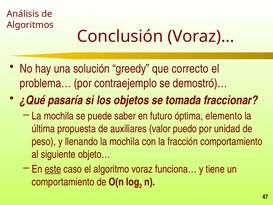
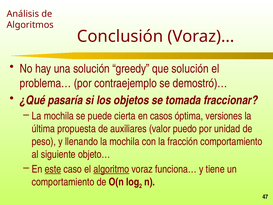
que correcto: correcto -> solución (190, 69)
saber: saber -> cierta (125, 116)
futuro: futuro -> casos (161, 116)
elemento: elemento -> versiones (224, 116)
algoritmo underline: none -> present (111, 169)
